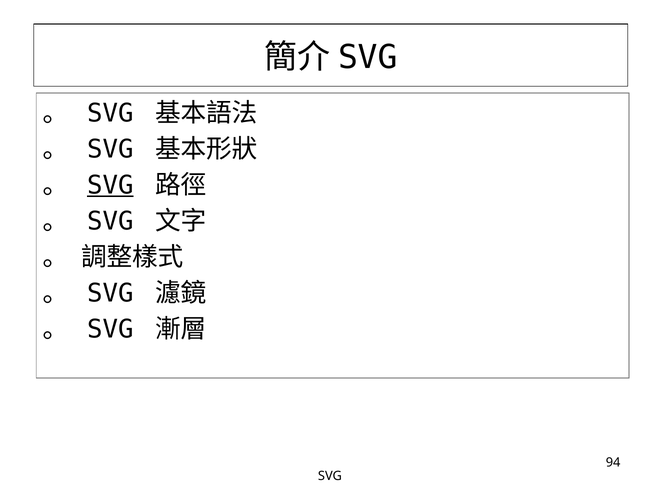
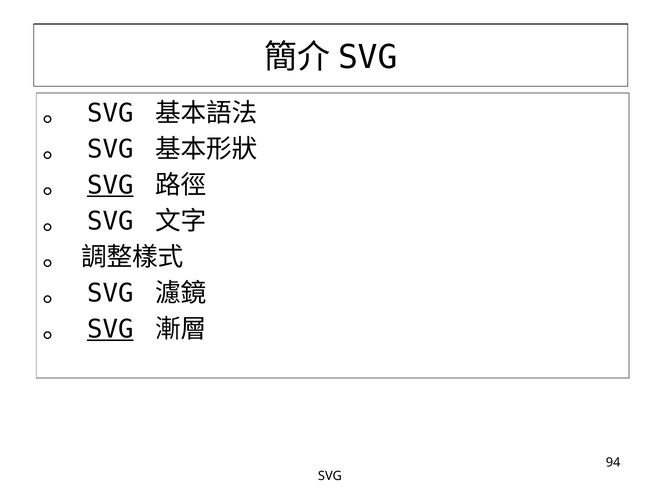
SVG underline: none -> present (110, 329)
